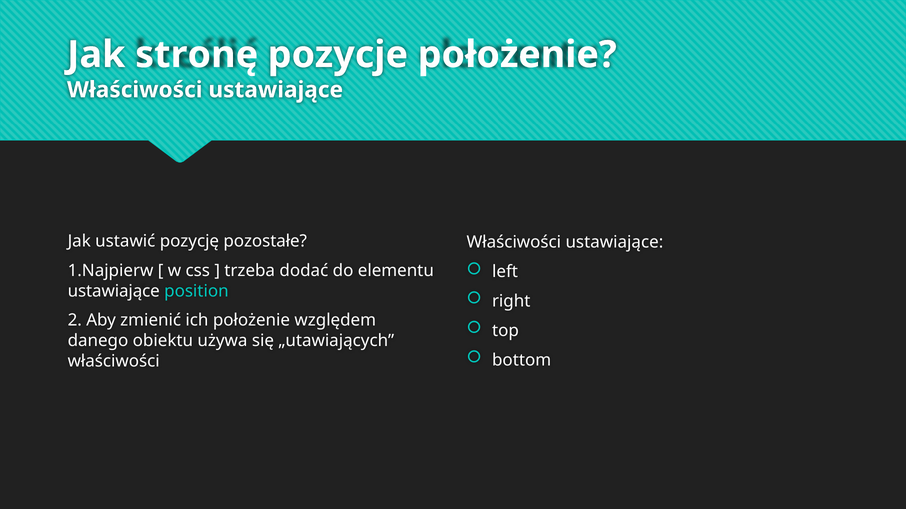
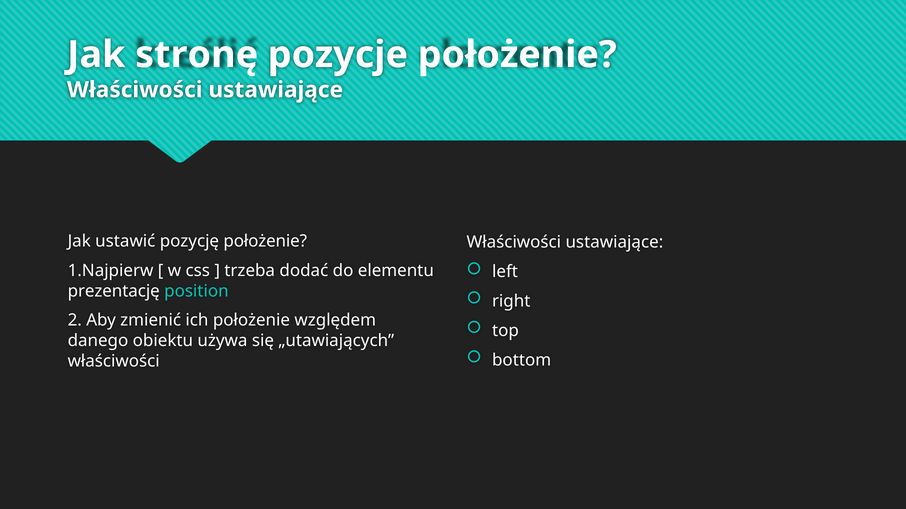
pozycję pozostałe: pozostałe -> położenie (265, 241)
ustawiające: ustawiające -> prezentację (114, 291)
